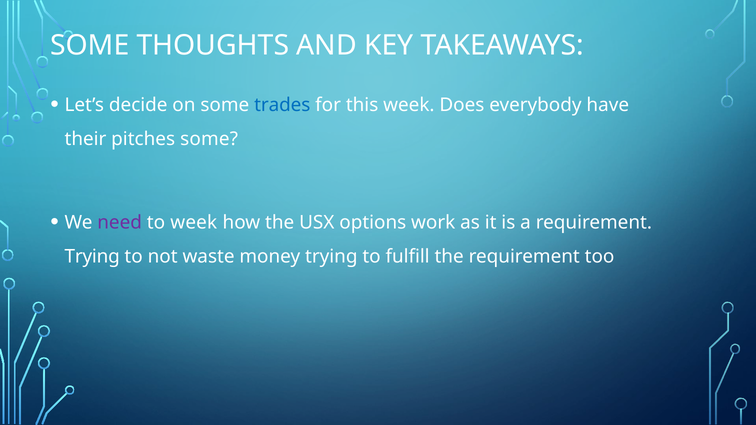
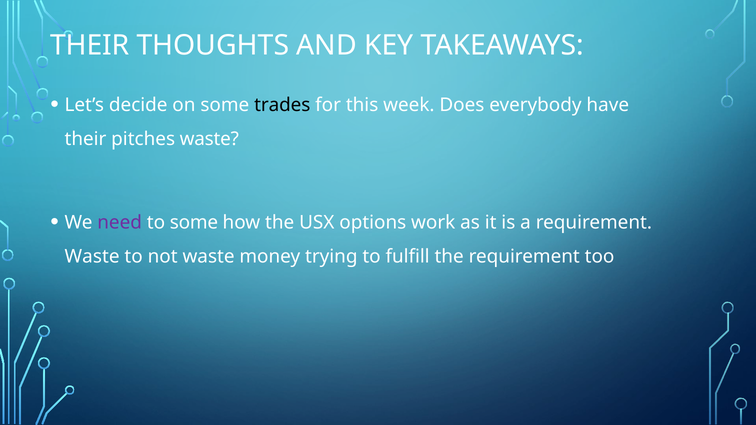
SOME: SOME -> THEIR (90, 46)
trades colour: blue -> black (282, 105)
pitches some: some -> waste (209, 139)
to week: week -> some (194, 223)
Trying: Trying -> Waste (92, 257)
